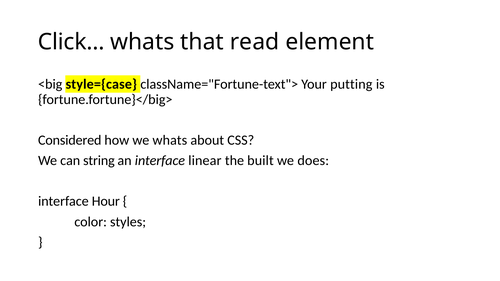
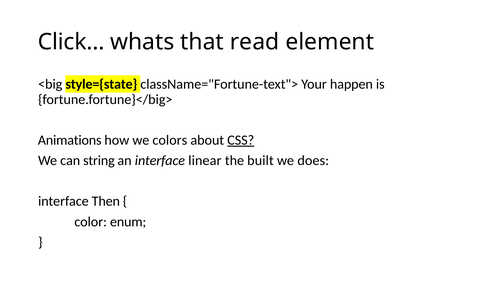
style={case: style={case -> style={state (101, 84)
putting: putting -> happen (351, 84)
Considered: Considered -> Animations (70, 140)
we whats: whats -> colors (170, 140)
CSS underline: none -> present (241, 140)
Hour: Hour -> Then (106, 202)
styles: styles -> enum (128, 222)
